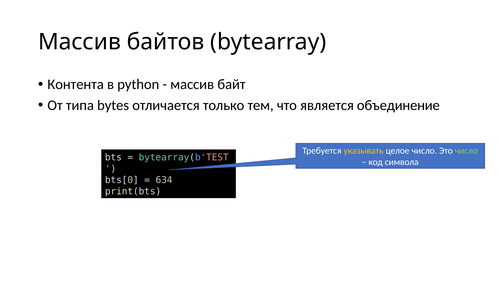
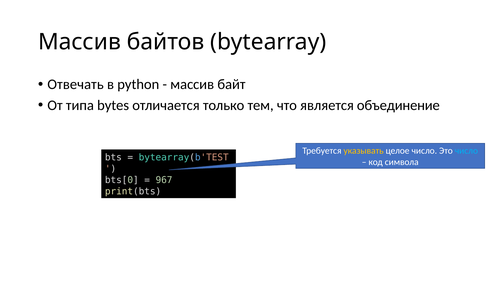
Контента: Контента -> Отвечать (76, 84)
число colour: light green -> light blue (466, 151)
634: 634 -> 967 (164, 180)
